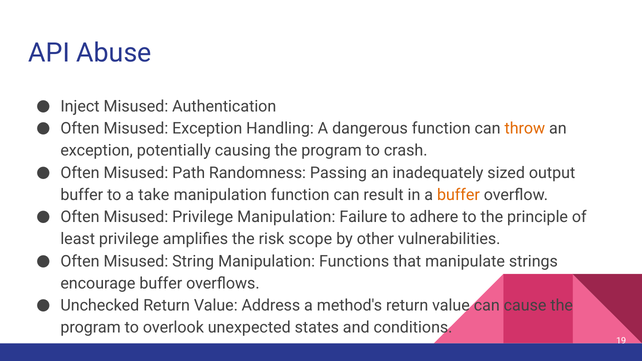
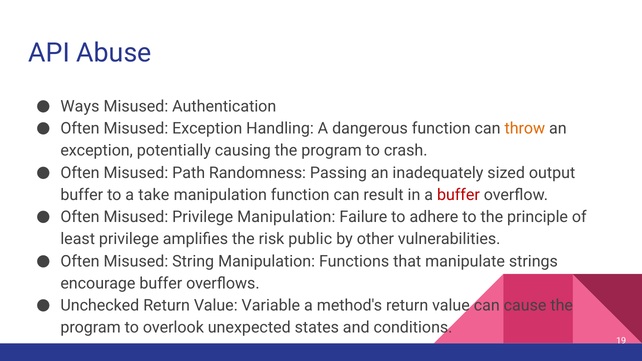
Inject: Inject -> Ways (80, 106)
buffer colour: orange -> red (458, 195)
scope: scope -> public (310, 239)
Address: Address -> Variable (271, 306)
